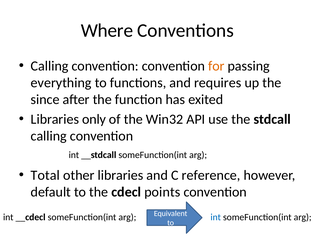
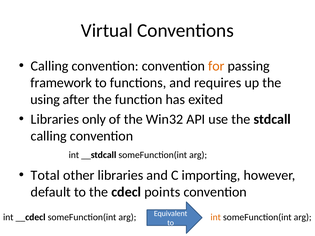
Where: Where -> Virtual (107, 30)
everything: everything -> framework (61, 83)
since: since -> using (45, 100)
reference: reference -> importing (211, 175)
int colour: blue -> orange (216, 218)
